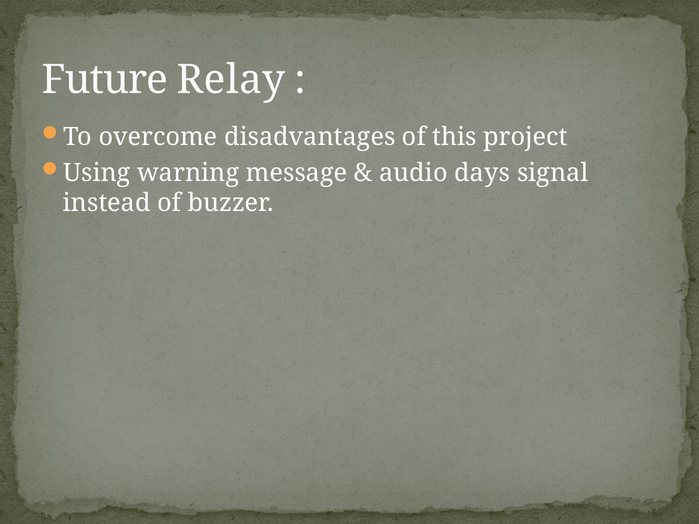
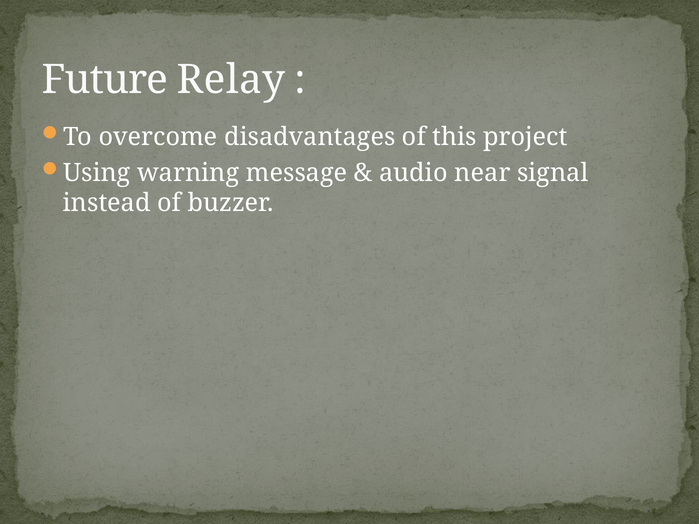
days: days -> near (482, 173)
